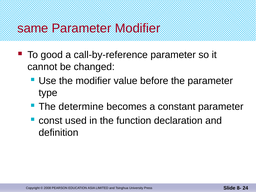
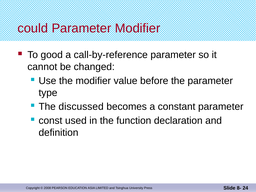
same: same -> could (33, 28)
determine: determine -> discussed (81, 107)
